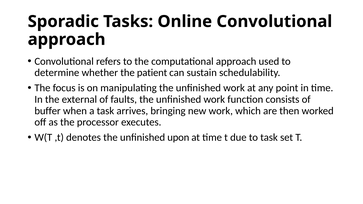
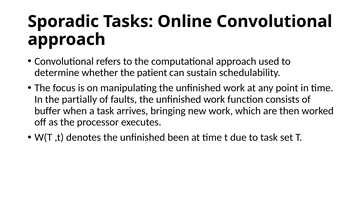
external: external -> partially (79, 99)
upon: upon -> been (178, 138)
